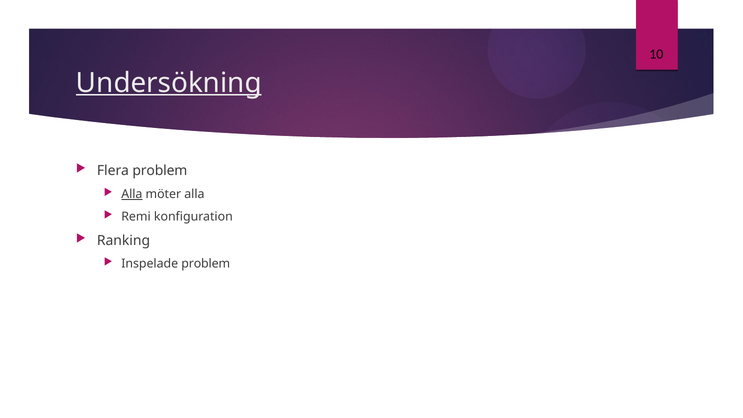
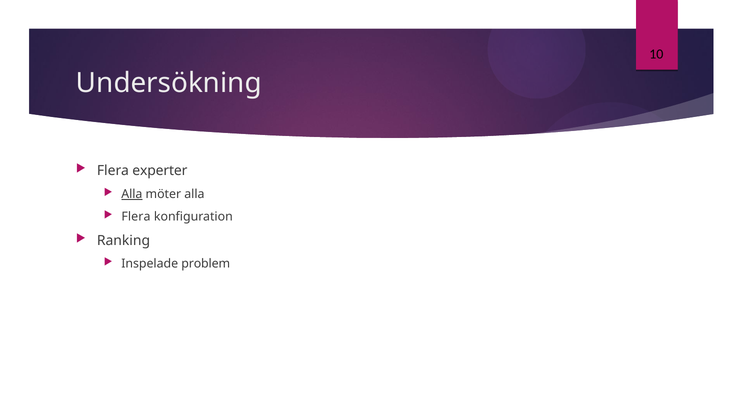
Undersökning underline: present -> none (169, 83)
Flera problem: problem -> experter (160, 171)
Remi: Remi -> Flera (136, 217)
